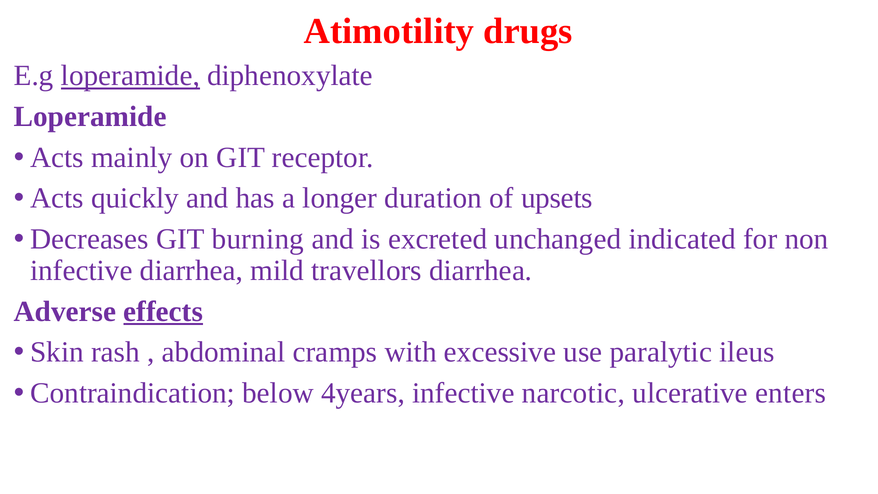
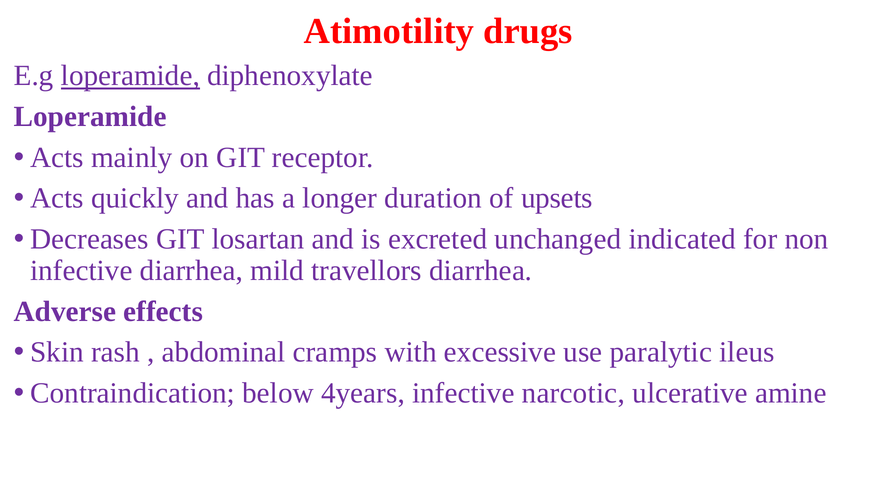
burning: burning -> losartan (258, 239)
effects underline: present -> none (163, 311)
enters: enters -> amine (791, 393)
